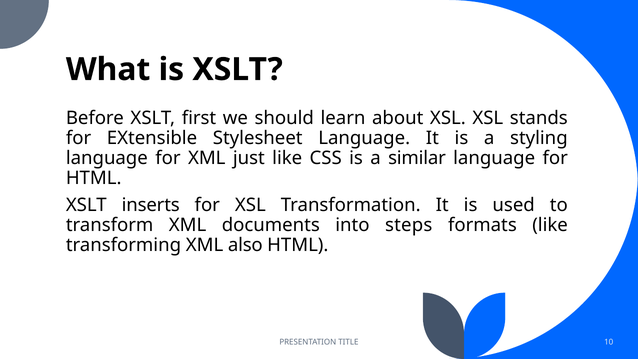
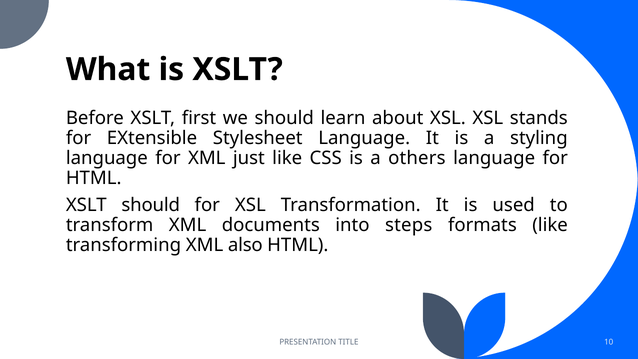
similar: similar -> others (417, 158)
XSLT inserts: inserts -> should (151, 205)
